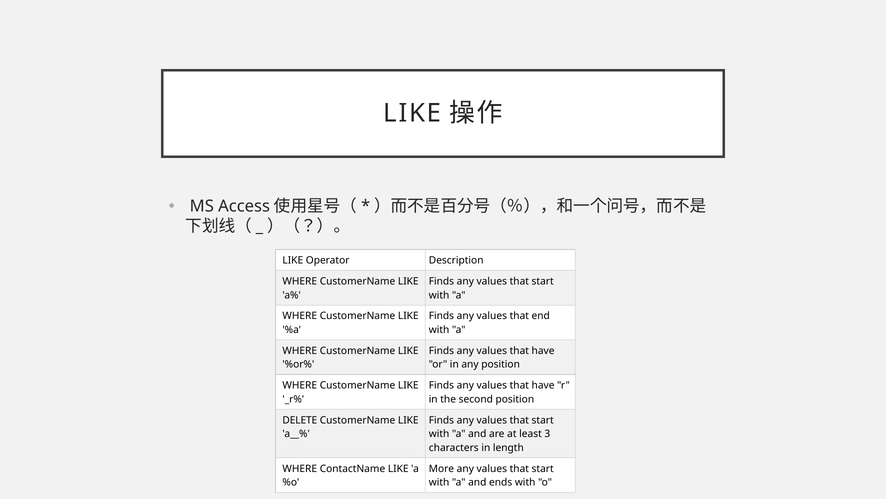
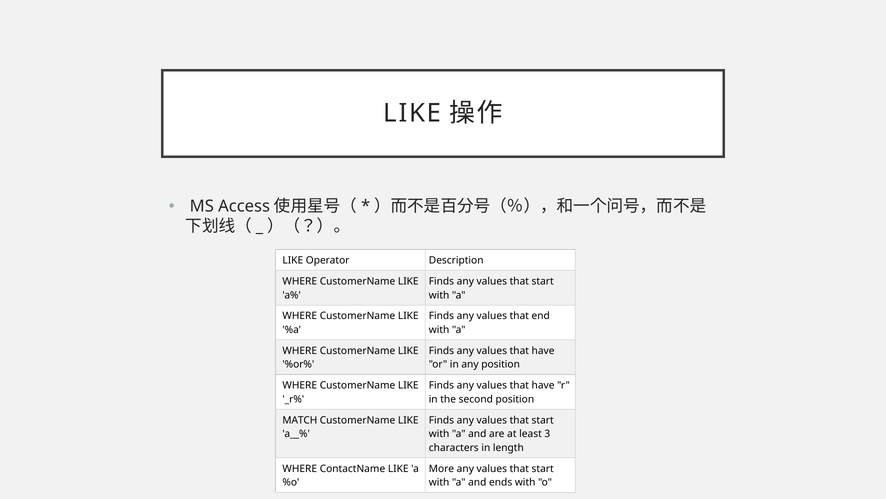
DELETE: DELETE -> MATCH (300, 420)
